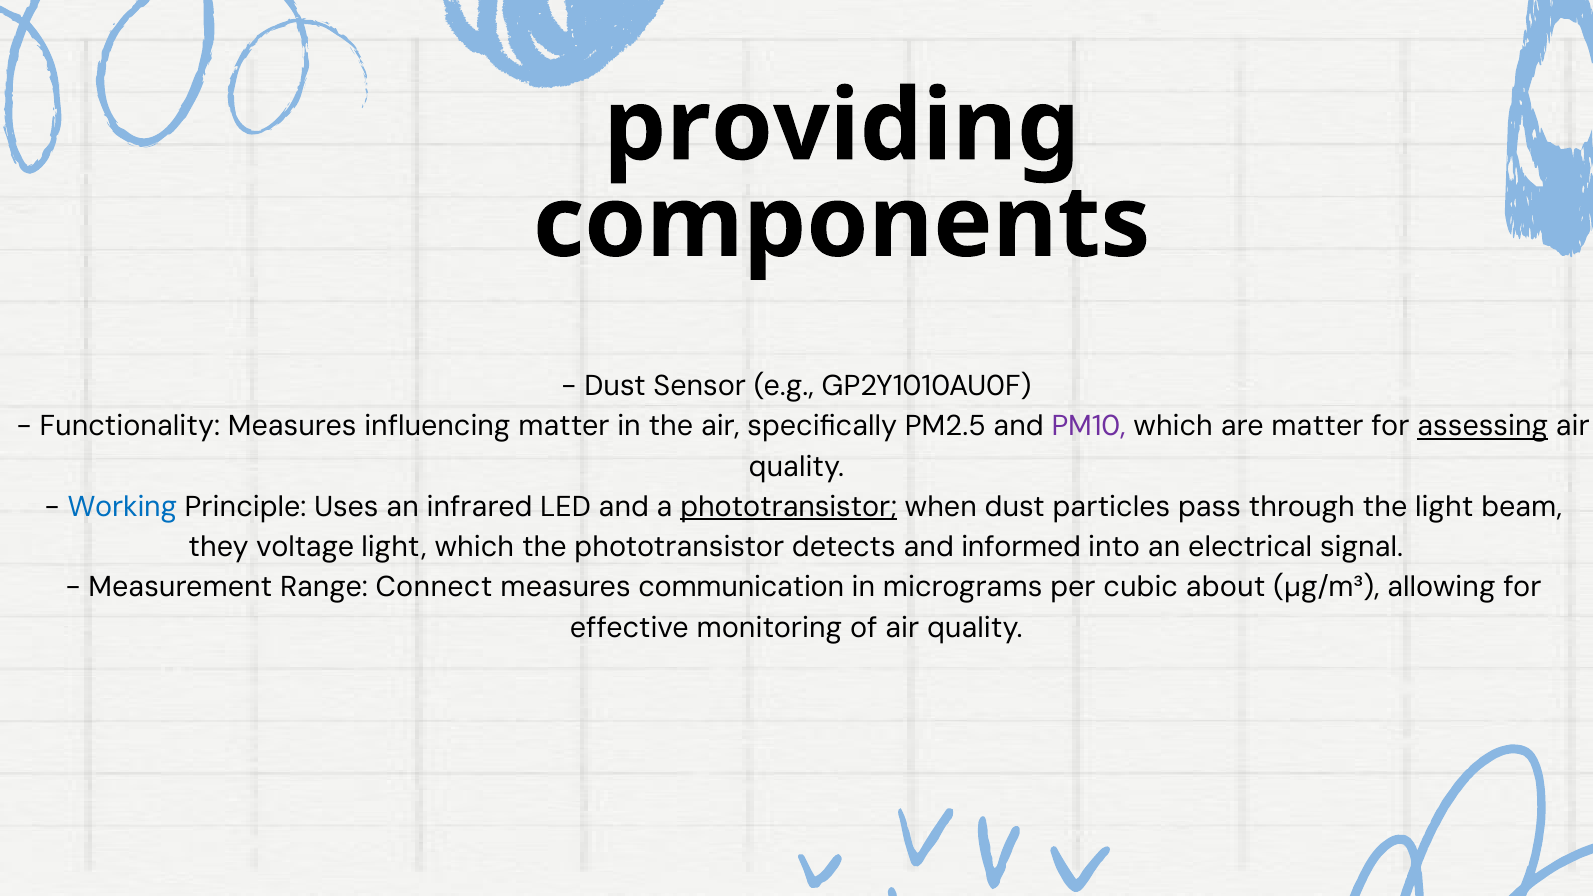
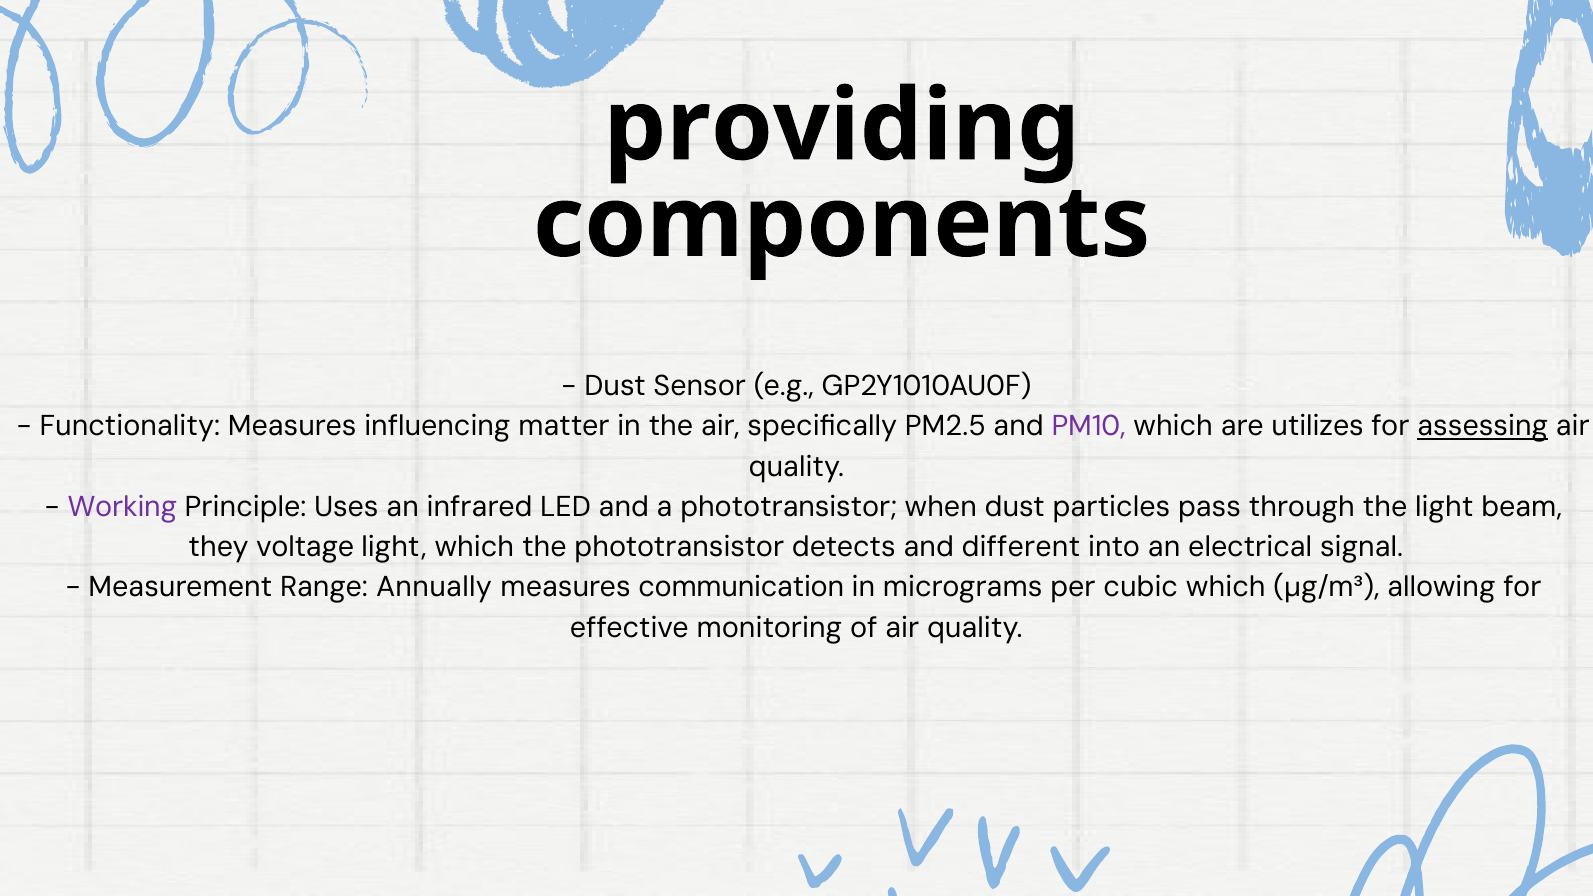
are matter: matter -> utilizes (1318, 426)
Working colour: blue -> purple (122, 507)
phototransistor underline: present -> none (789, 507)
informed: informed -> different (1021, 547)
Connect: Connect -> Annually (434, 588)
cubic about: about -> which (1226, 588)
